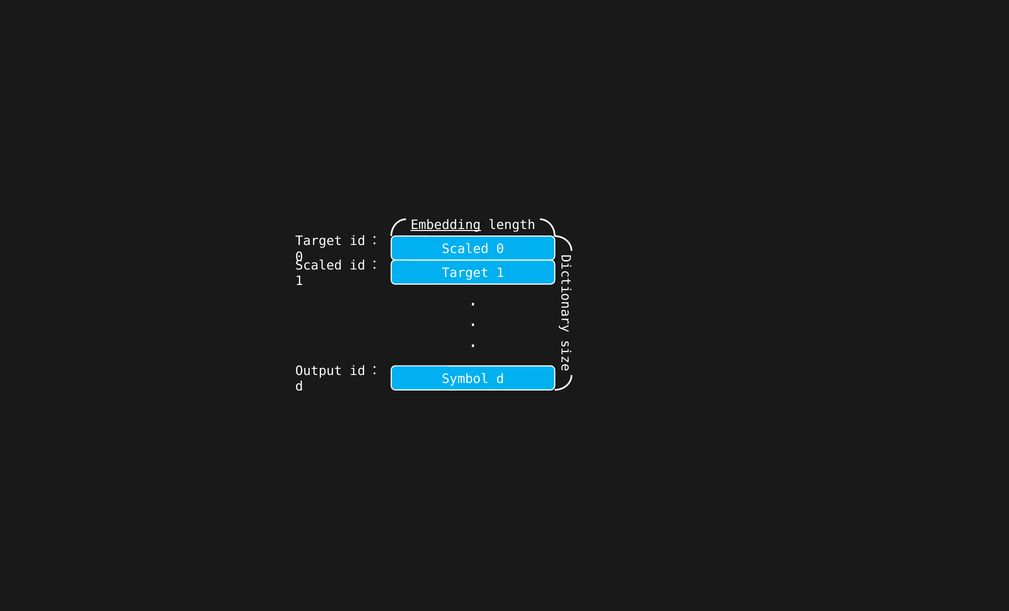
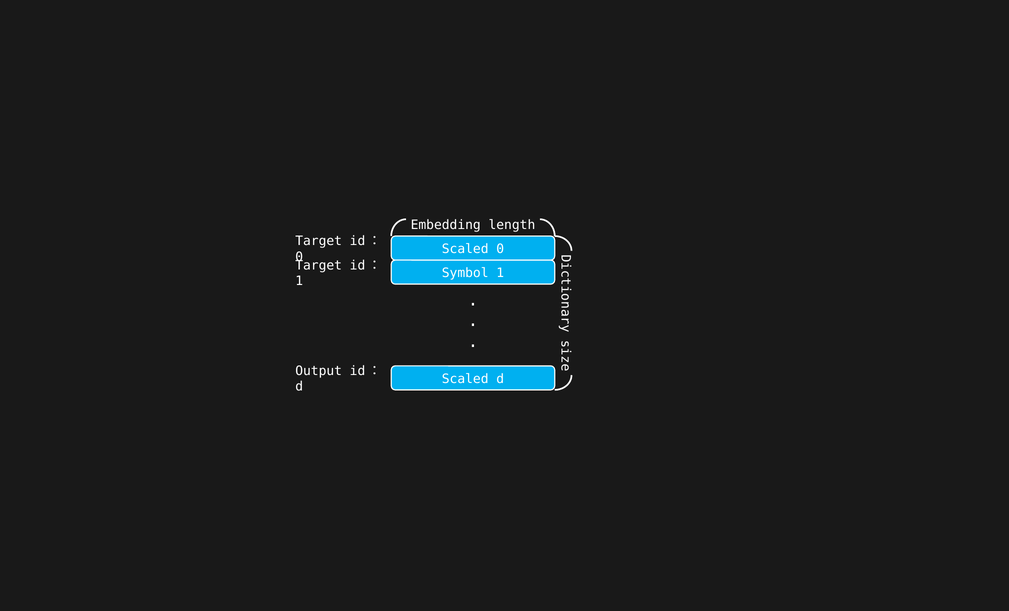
Embedding underline: present -> none (446, 225)
Scaled: Scaled -> Target (319, 265)
Target: Target -> Symbol (465, 273)
Symbol: Symbol -> Scaled (465, 379)
